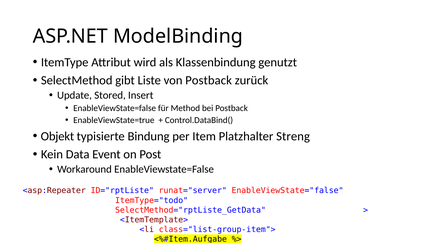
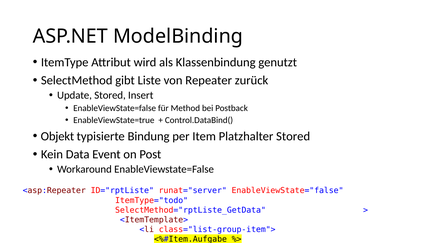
von Postback: Postback -> Repeater (209, 80)
Platzhalter Streng: Streng -> Stored (293, 136)
